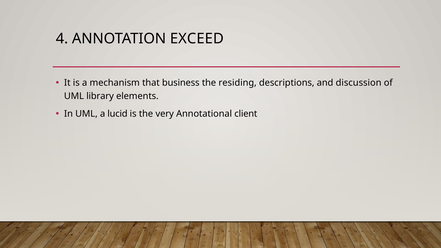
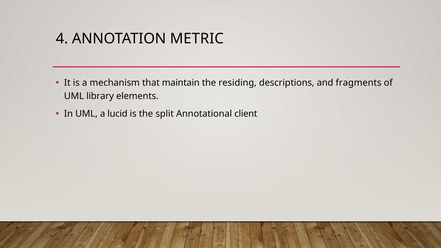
EXCEED: EXCEED -> METRIC (197, 39)
business: business -> maintain (181, 83)
discussion: discussion -> fragments (359, 83)
very: very -> split (165, 114)
